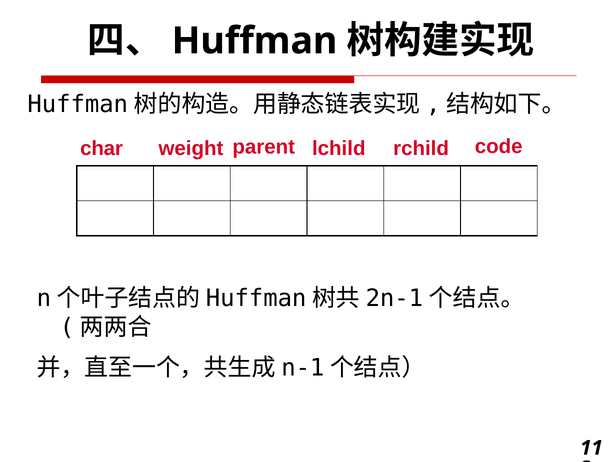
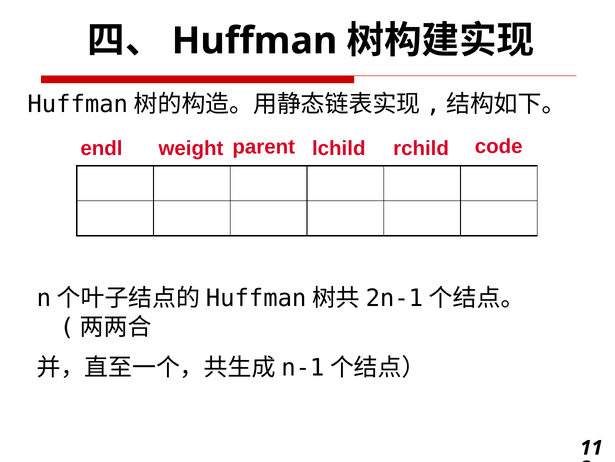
char: char -> endl (101, 148)
